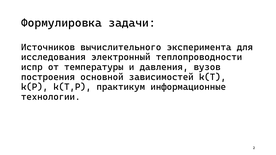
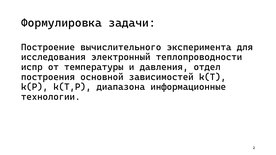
Источников: Источников -> Построение (48, 47)
вузов: вузов -> отдел (207, 67)
практикум: практикум -> диапазона (121, 87)
